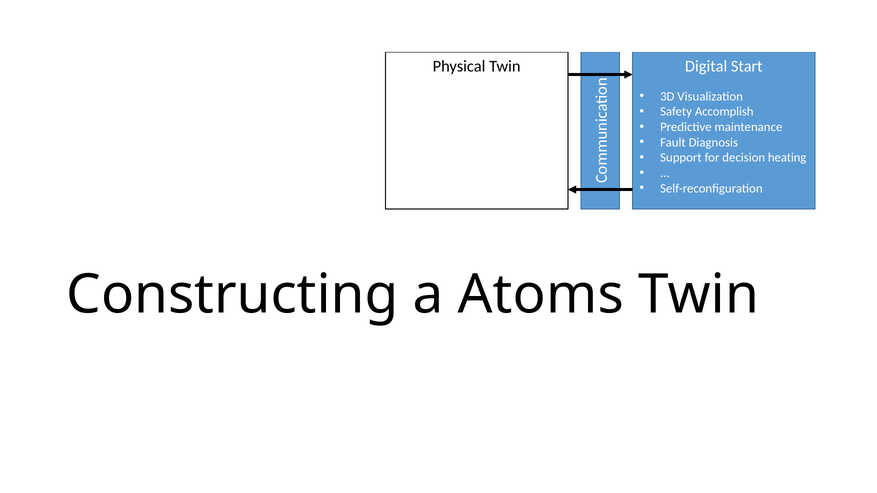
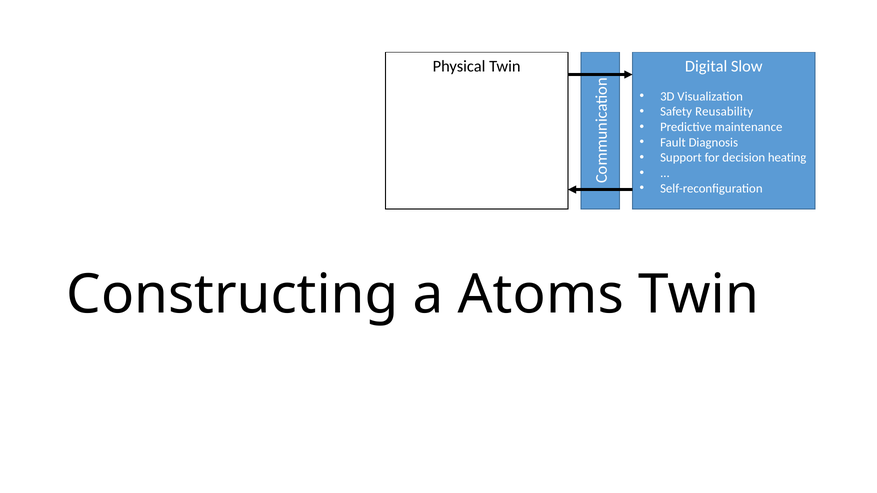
Start: Start -> Slow (747, 67)
Accomplish: Accomplish -> Reusability (724, 112)
